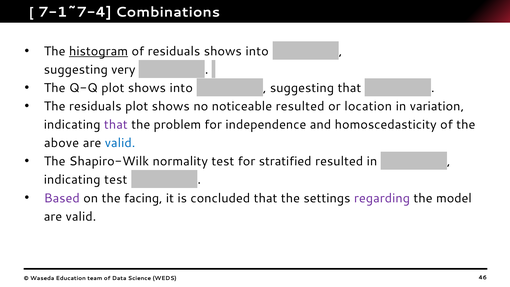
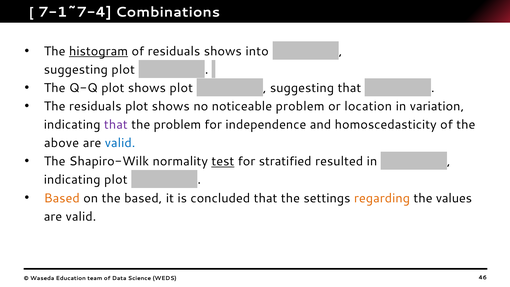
suggesting very: very -> plot (123, 70)
plot shows into: into -> plot (181, 88)
noticeable resulted: resulted -> problem (300, 106)
test underline: none -> present (223, 161)
indicating test: test -> plot (116, 180)
Based colour: purple -> orange (62, 198)
the facing: facing -> based (143, 198)
regarding colour: purple -> orange (382, 198)
model: model -> values (454, 198)
